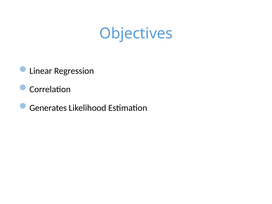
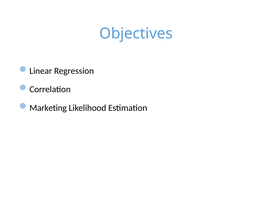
Generates: Generates -> Marketing (48, 108)
